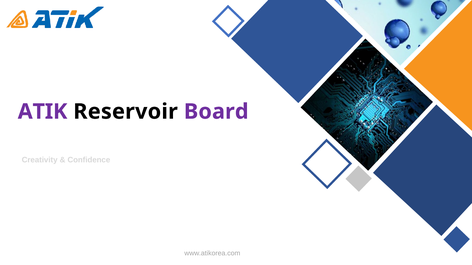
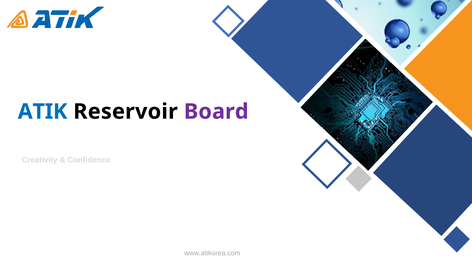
ATIK colour: purple -> blue (43, 112)
